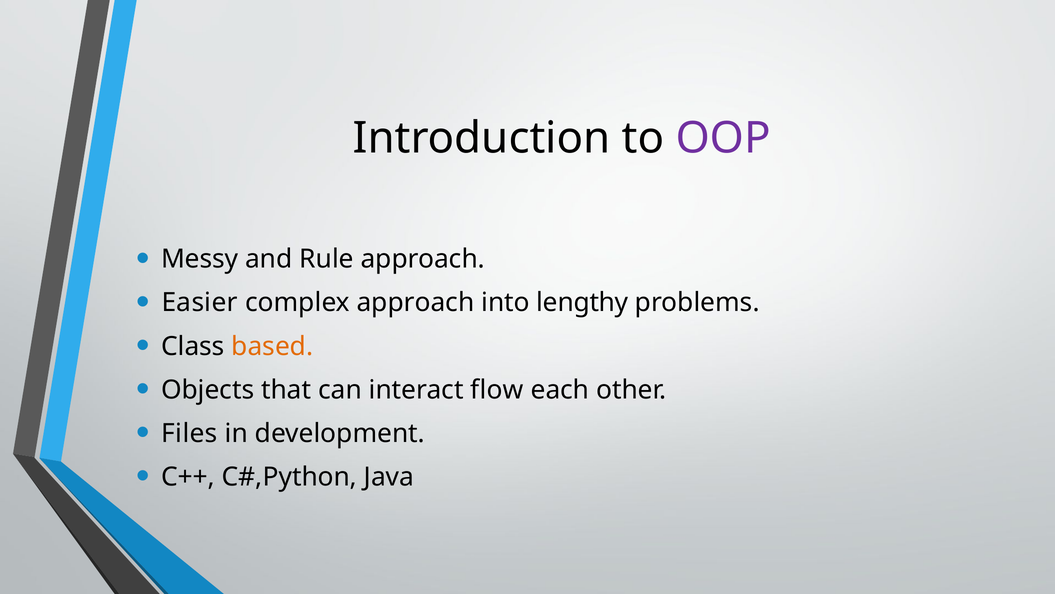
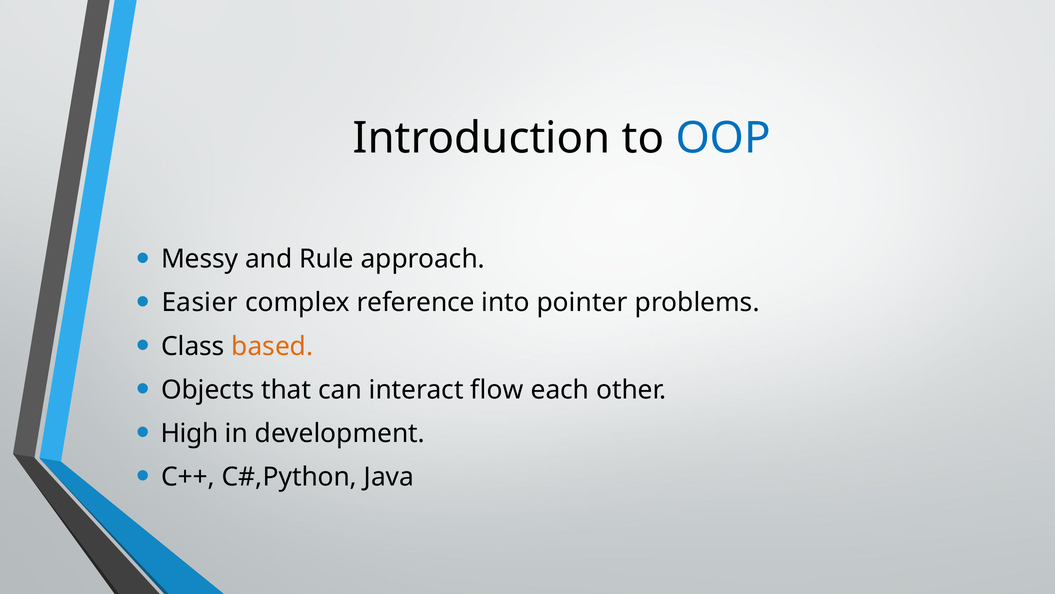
OOP colour: purple -> blue (723, 138)
complex approach: approach -> reference (416, 302)
lengthy: lengthy -> pointer (582, 302)
Files: Files -> High (190, 433)
